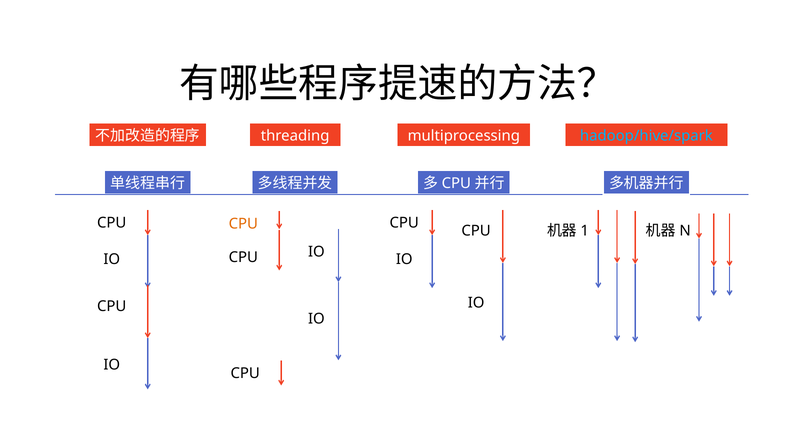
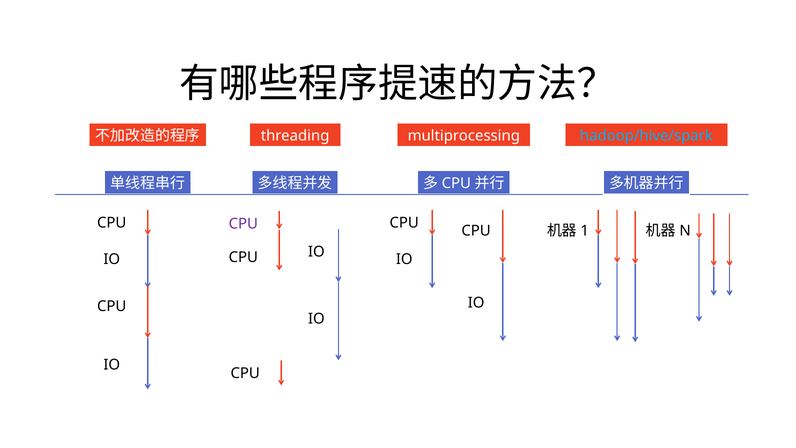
CPU colour: orange -> purple (243, 224)
